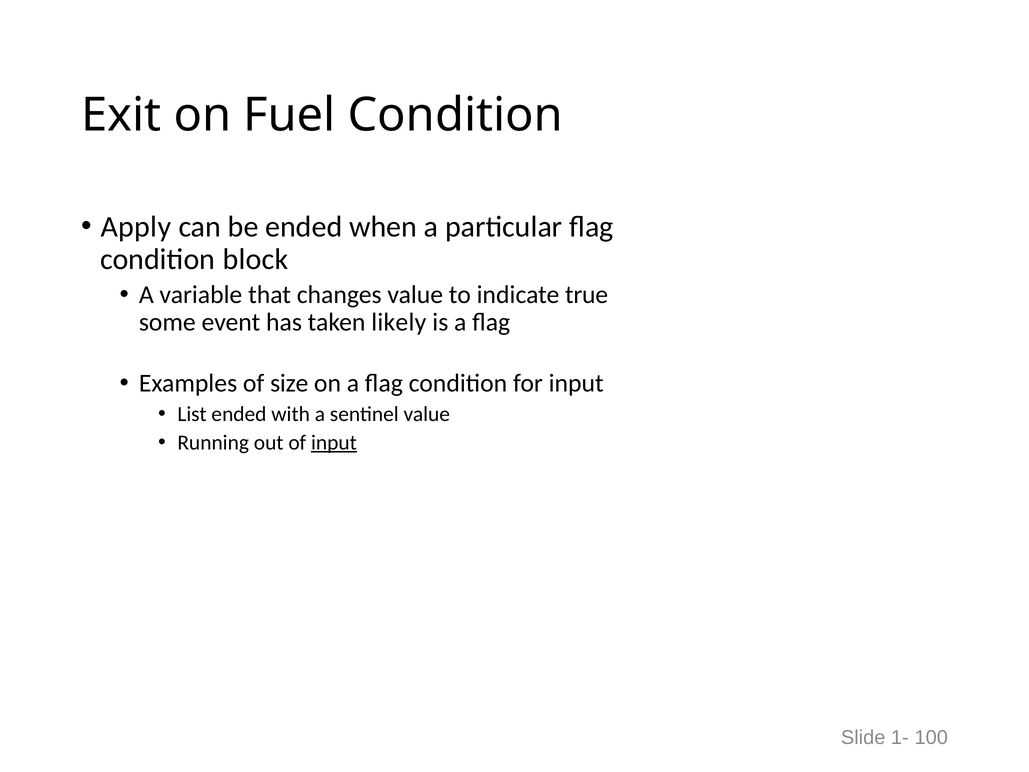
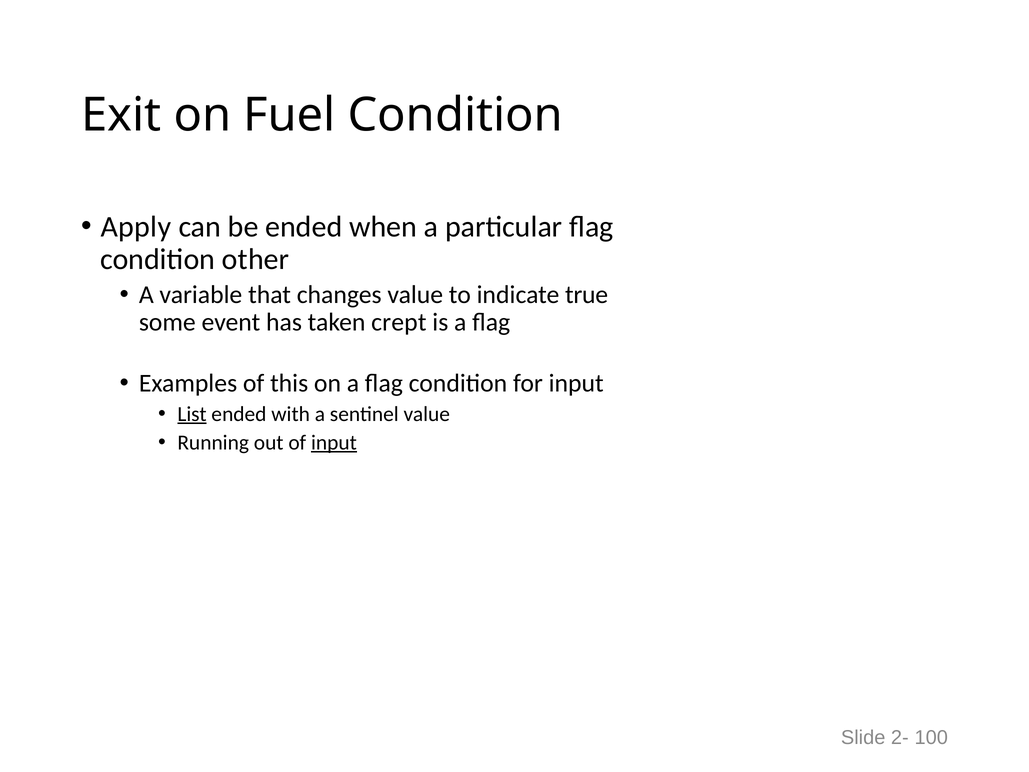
block: block -> other (256, 259)
likely: likely -> crept (399, 322)
size: size -> this (289, 383)
List underline: none -> present (192, 414)
1-: 1- -> 2- (900, 737)
